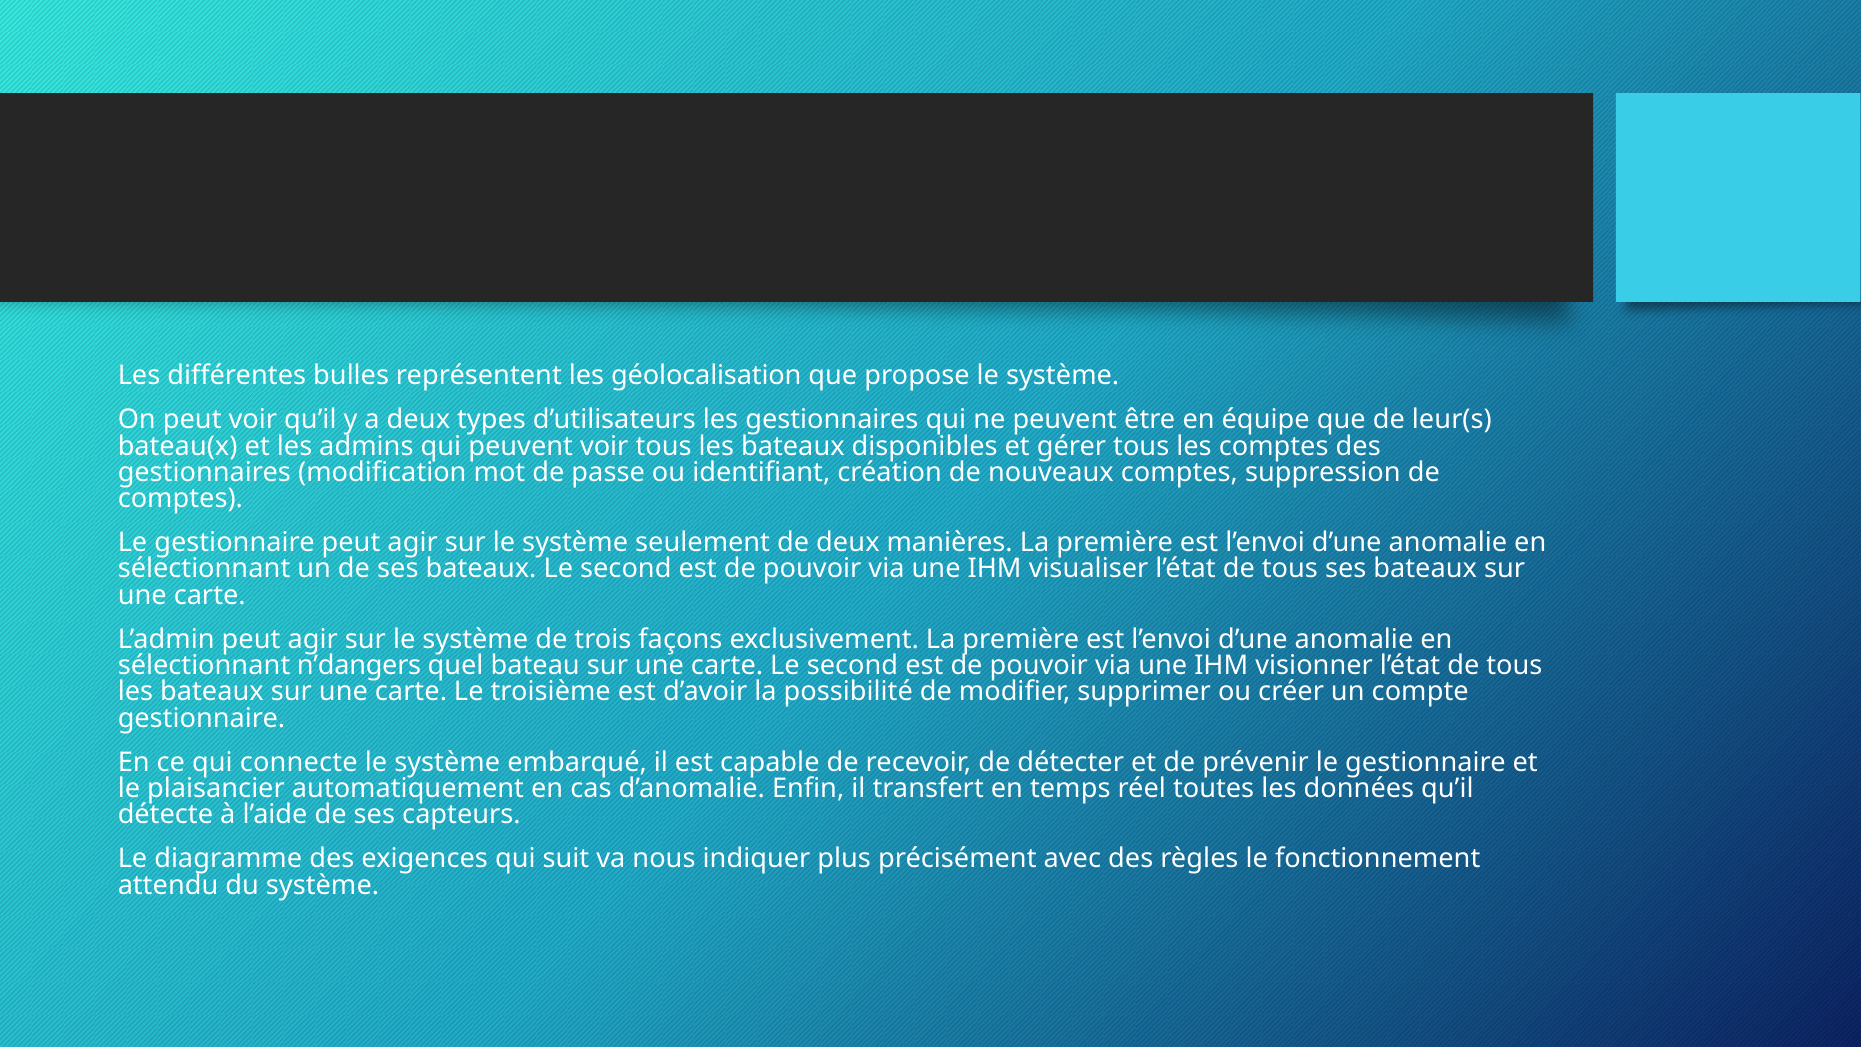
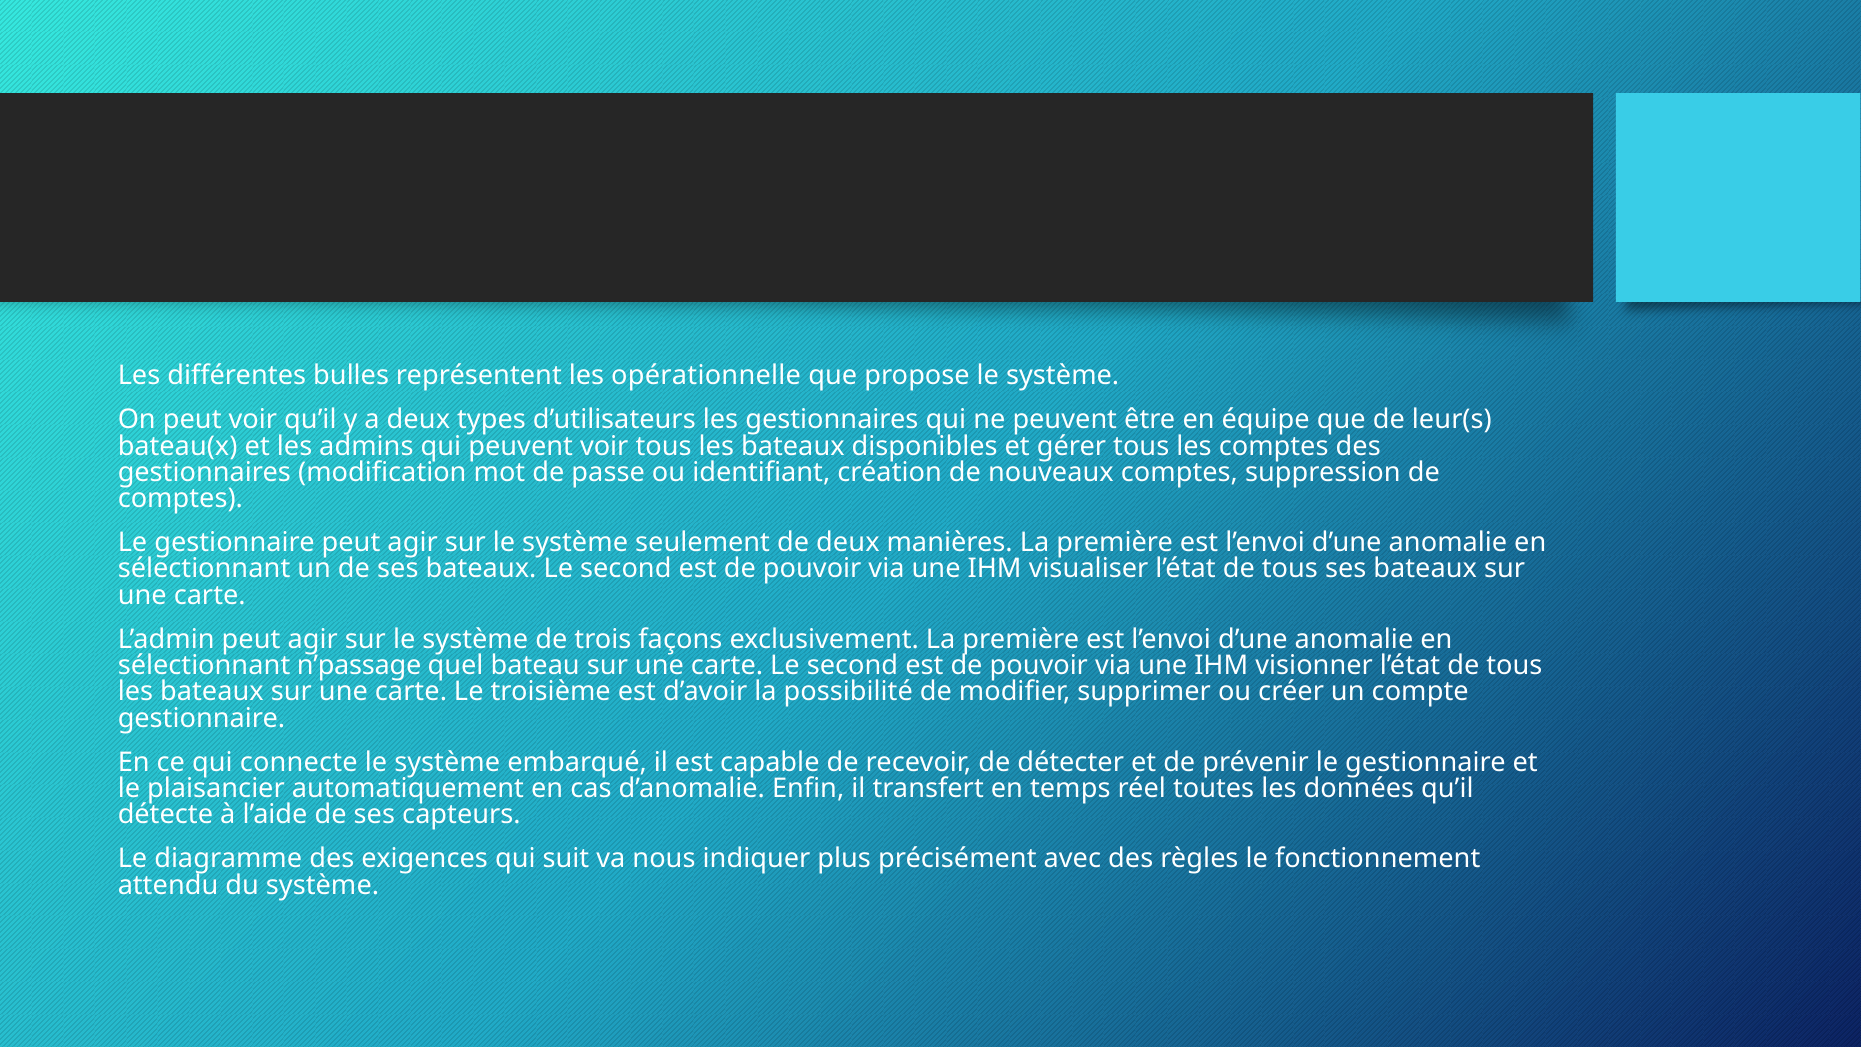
géolocalisation: géolocalisation -> opérationnelle (706, 376)
n’dangers: n’dangers -> n’passage (359, 665)
